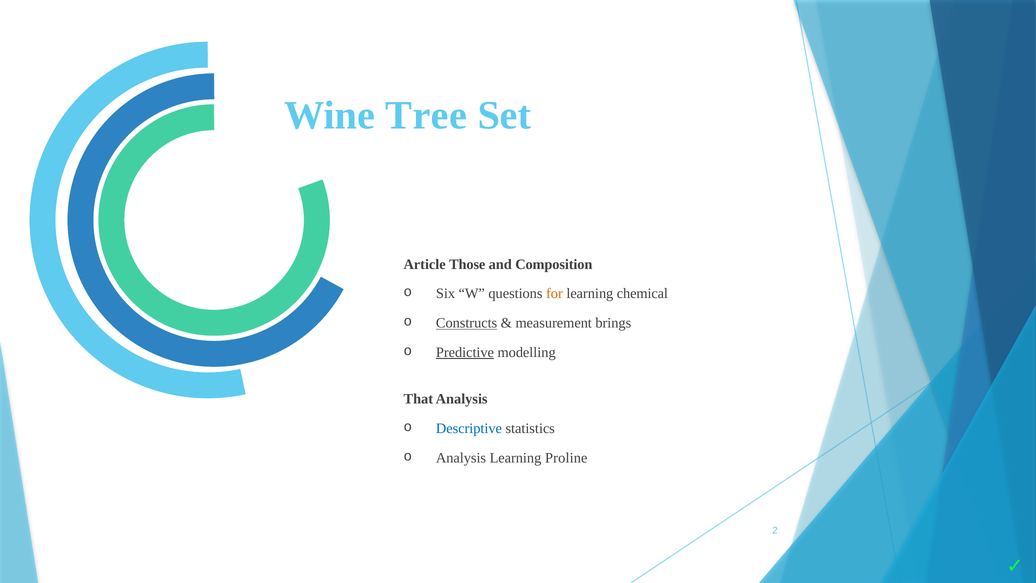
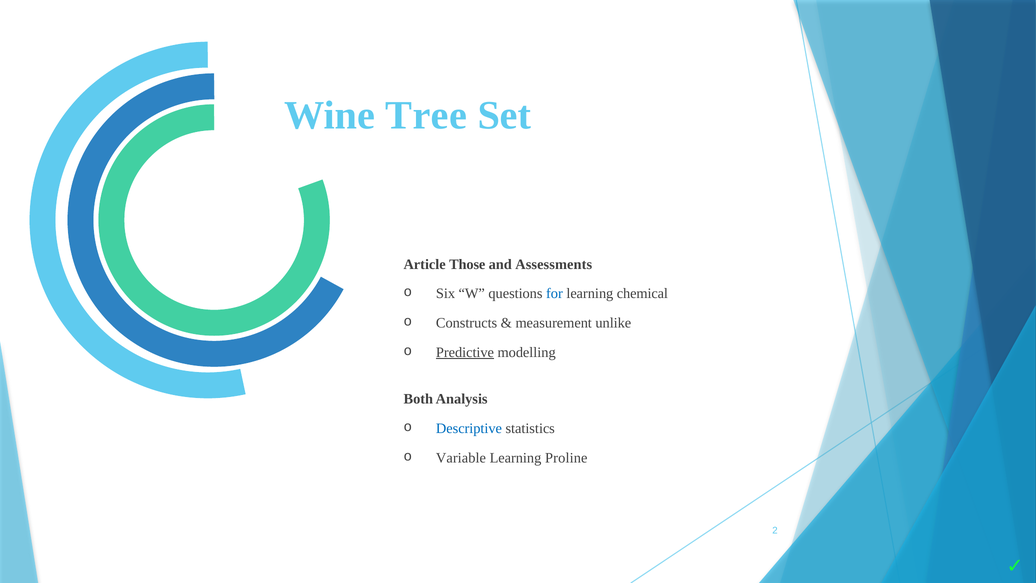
Composition: Composition -> Assessments (554, 264)
for colour: orange -> blue (554, 294)
Constructs underline: present -> none (467, 323)
brings: brings -> unlike (613, 323)
That: That -> Both (418, 399)
Analysis: Analysis -> Variable (461, 458)
